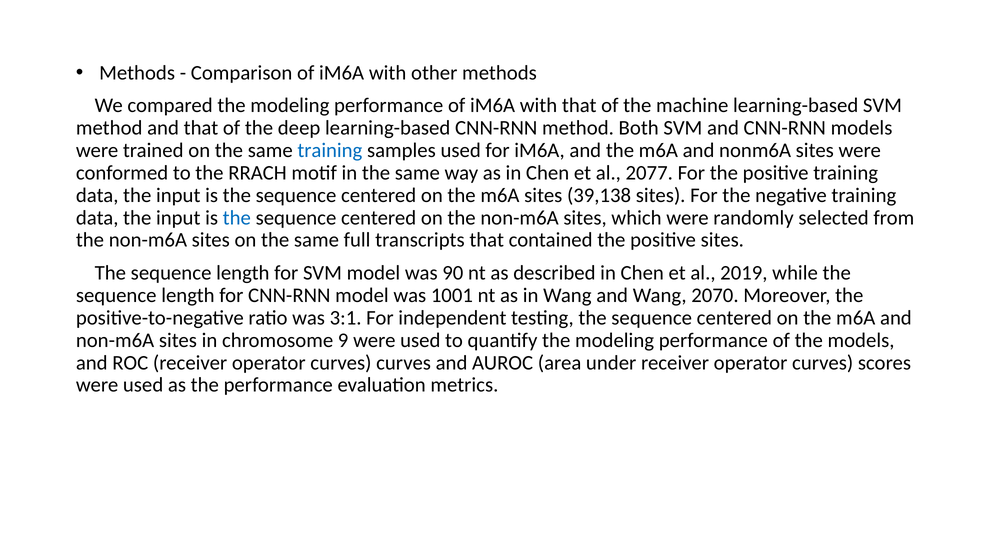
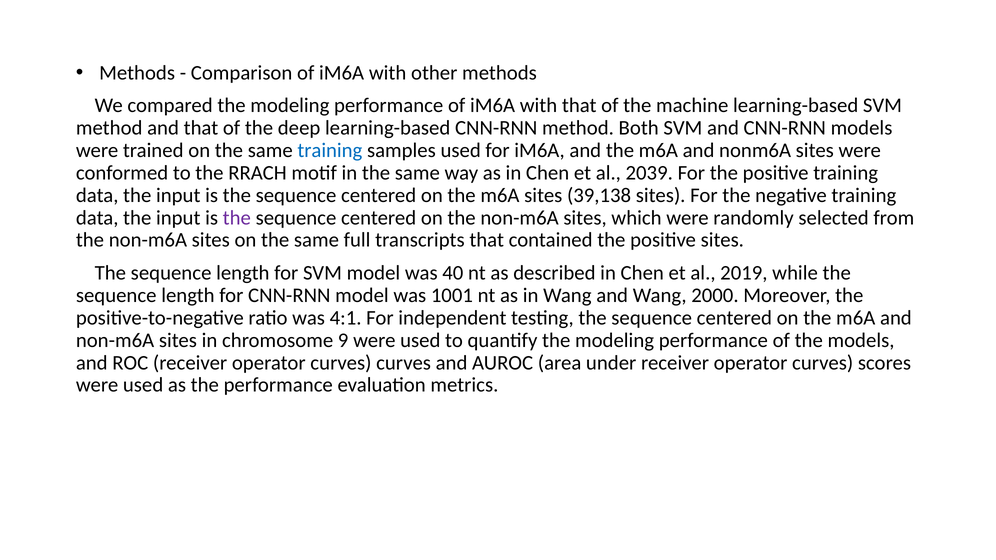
2077: 2077 -> 2039 (649, 173)
the colour: blue -> purple (237, 218)
90: 90 -> 40 (453, 273)
2070: 2070 -> 2000 (715, 296)
3:1: 3:1 -> 4:1 (346, 318)
